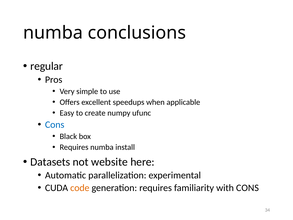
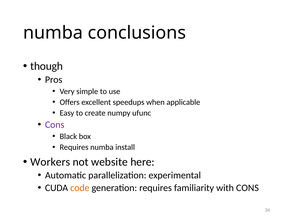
regular: regular -> though (47, 66)
Cons colour: blue -> purple (55, 125)
Datasets: Datasets -> Workers (50, 162)
